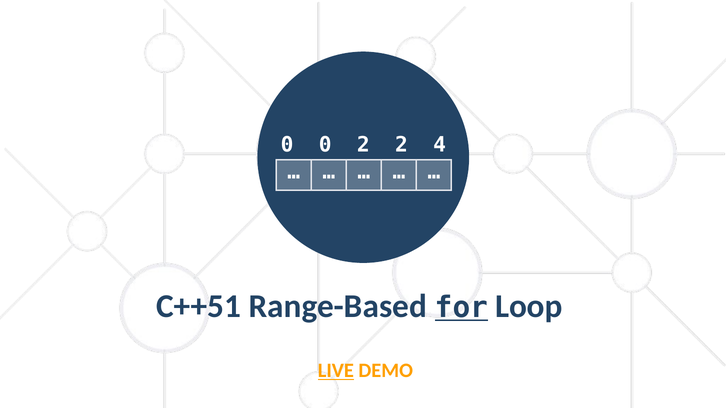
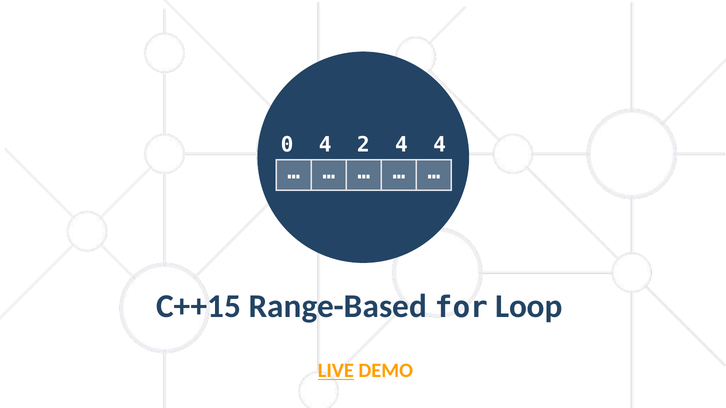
0 0: 0 -> 4 (325, 145)
2 2: 2 -> 4 (401, 145)
C++51: C++51 -> C++15 (199, 307)
for underline: present -> none (461, 308)
